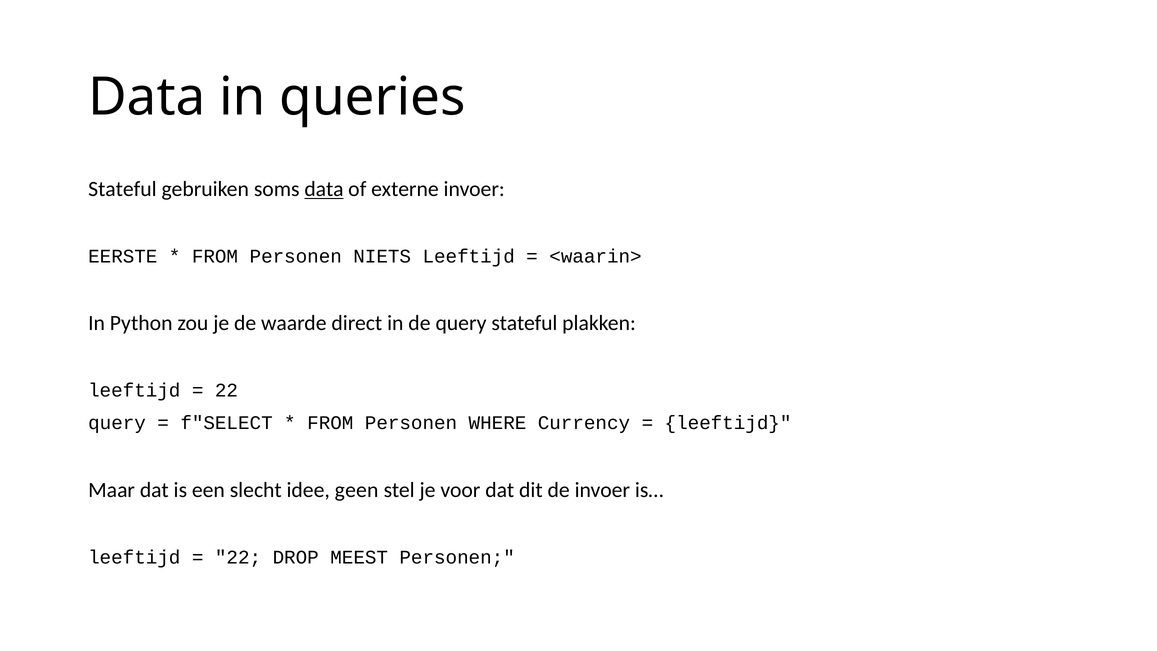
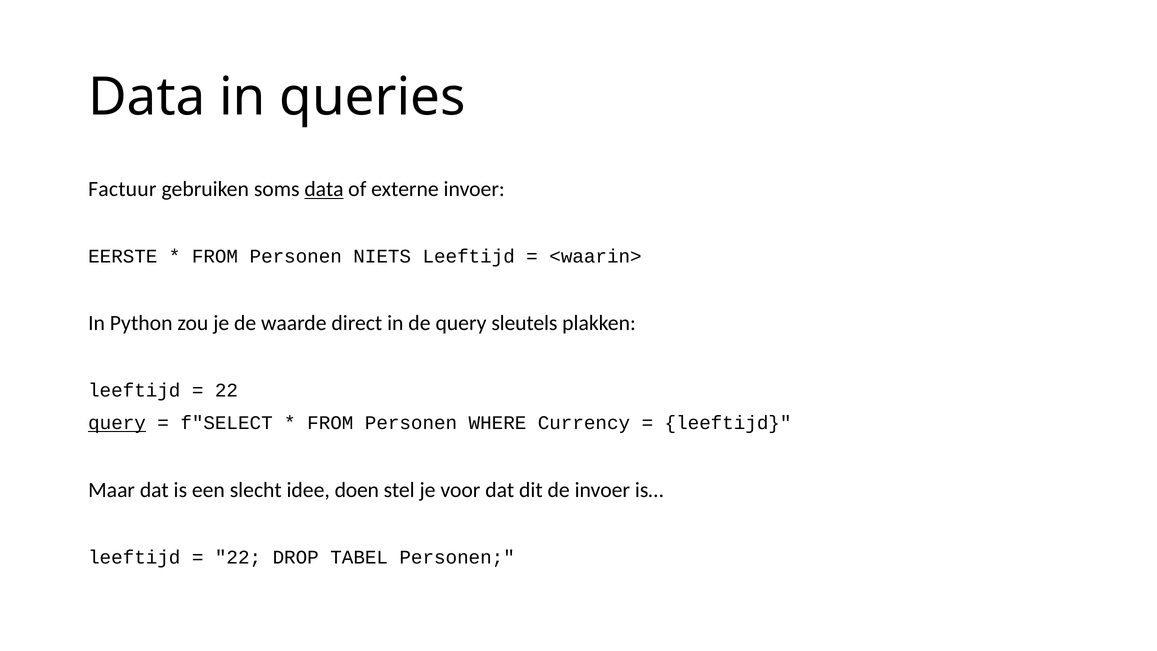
Stateful: Stateful -> Factuur (122, 189)
query stateful: stateful -> sleutels (524, 323)
query underline: none -> present (117, 423)
geen: geen -> doen (357, 490)
MEEST: MEEST -> TABEL (359, 557)
